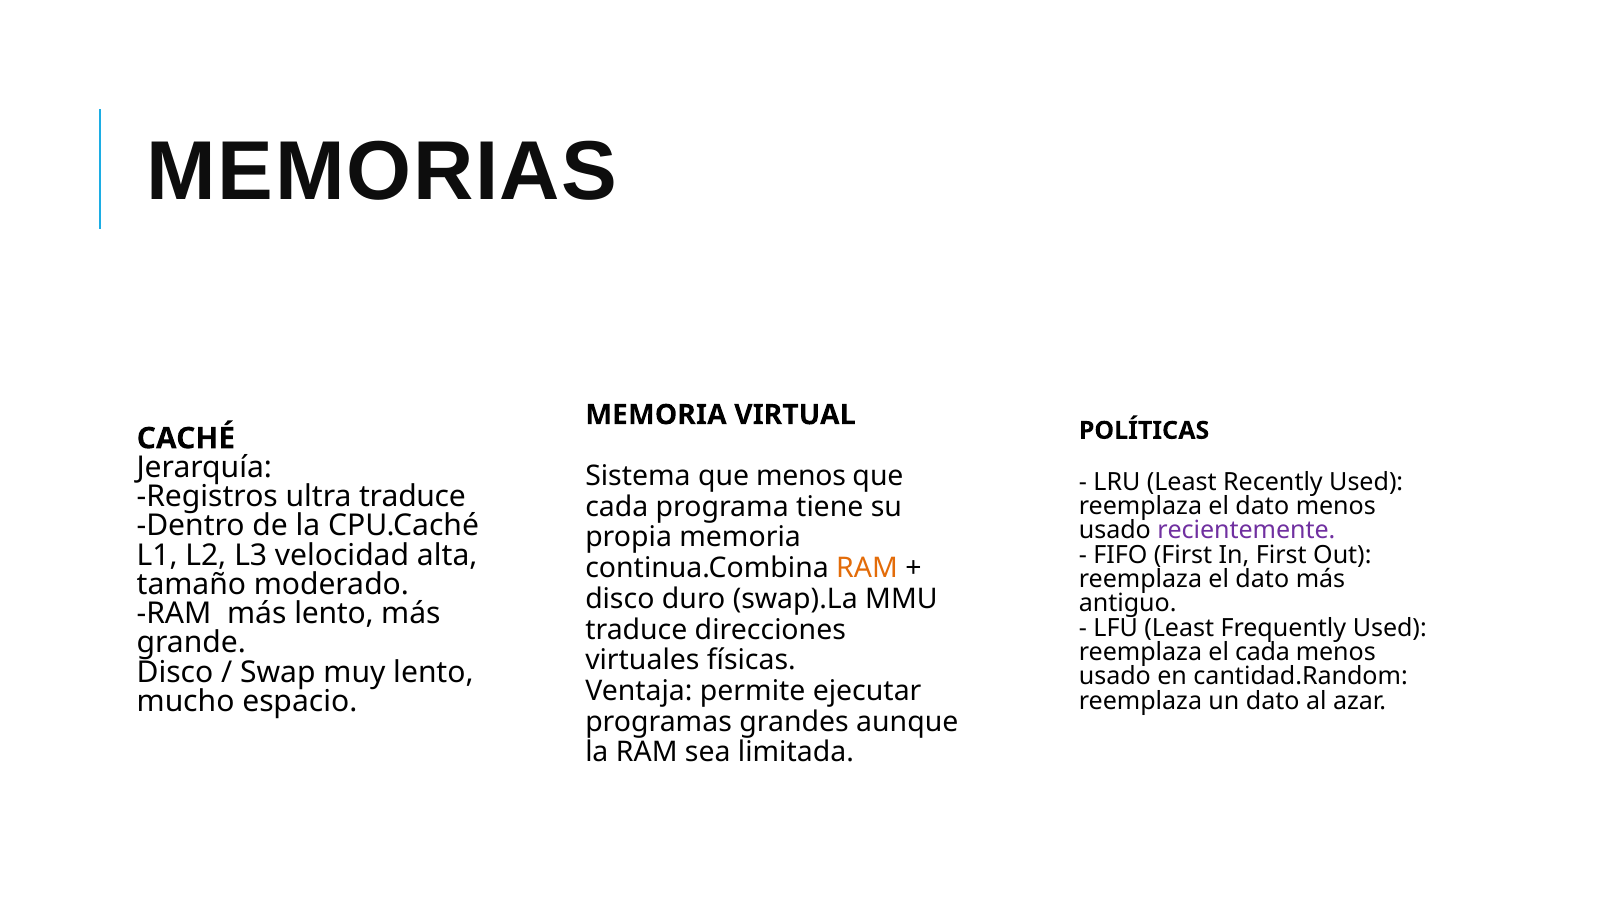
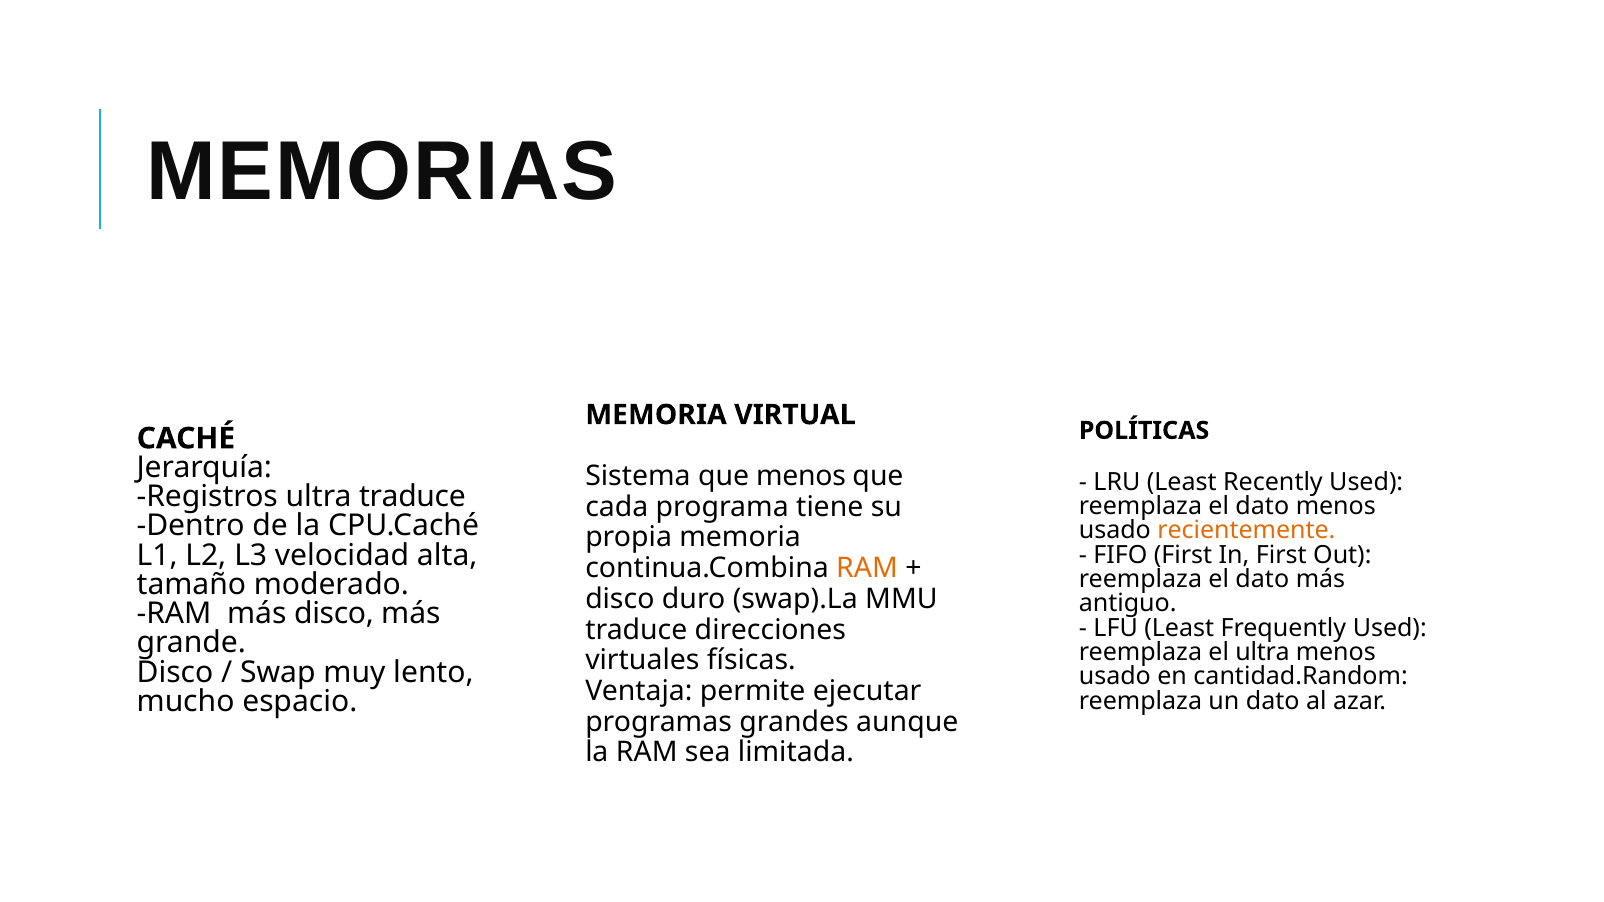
recientemente colour: purple -> orange (1246, 531)
más lento: lento -> disco (334, 614)
el cada: cada -> ultra (1263, 652)
